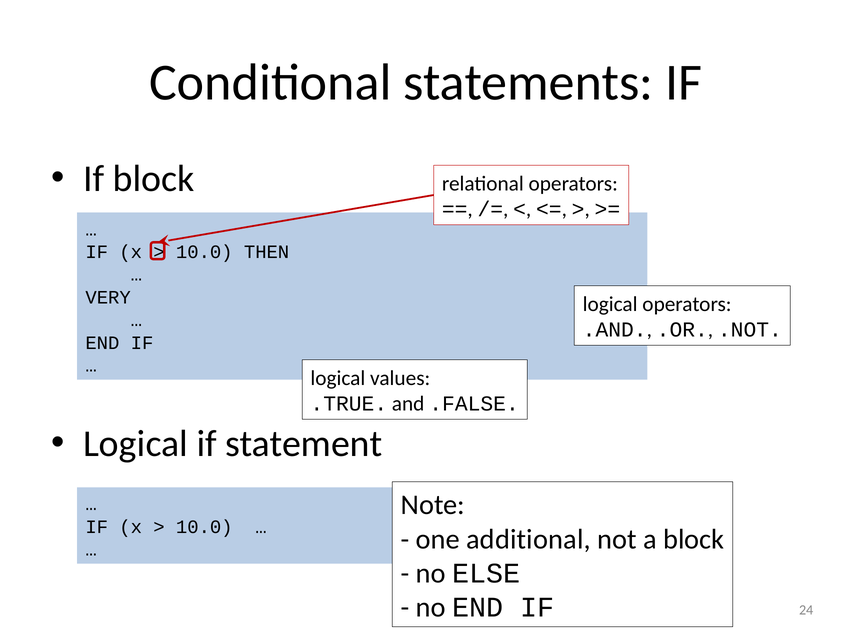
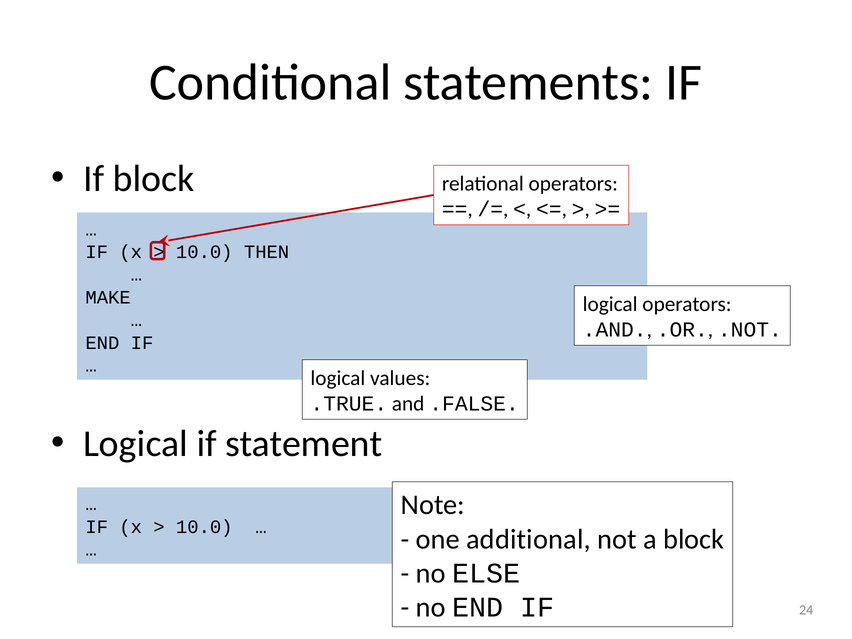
VERY: VERY -> MAKE (108, 297)
